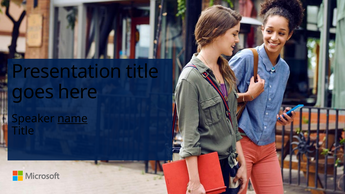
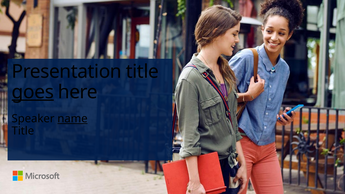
goes underline: none -> present (33, 92)
